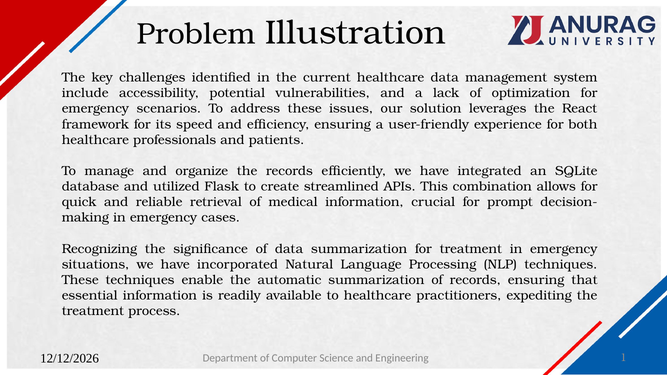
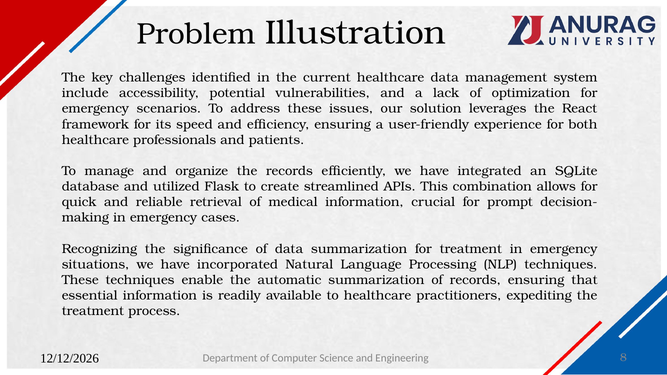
1: 1 -> 8 (623, 358)
